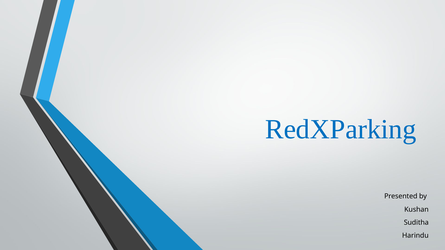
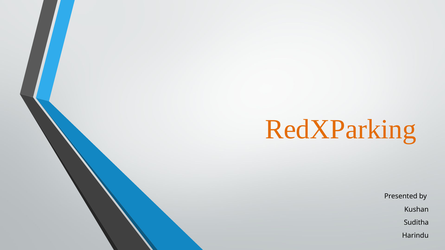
RedXParking colour: blue -> orange (341, 129)
